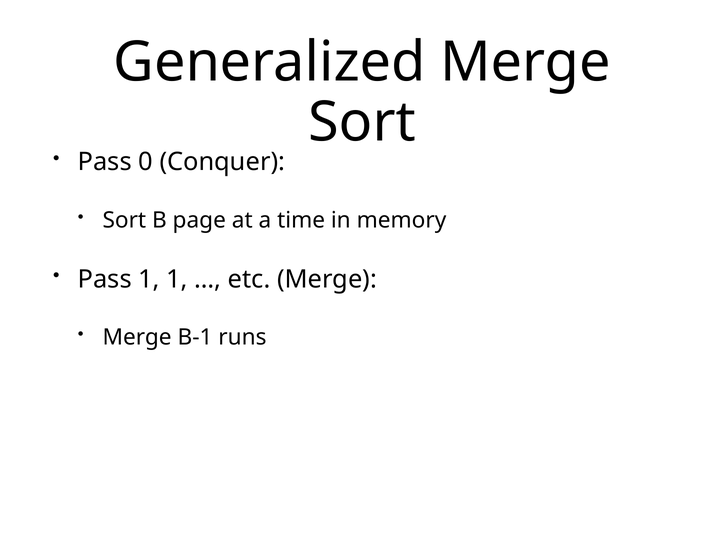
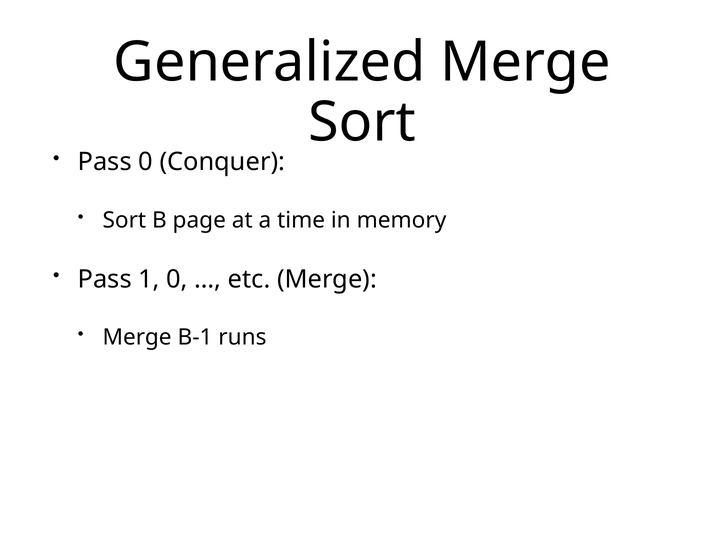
1 1: 1 -> 0 (177, 279)
